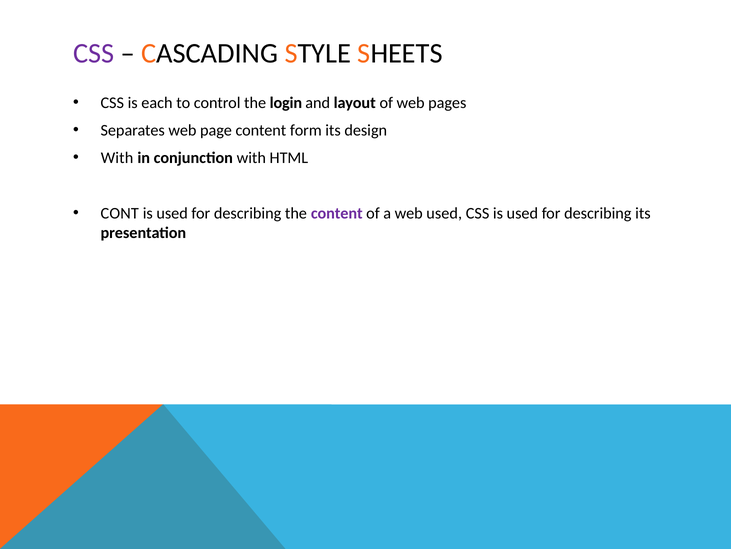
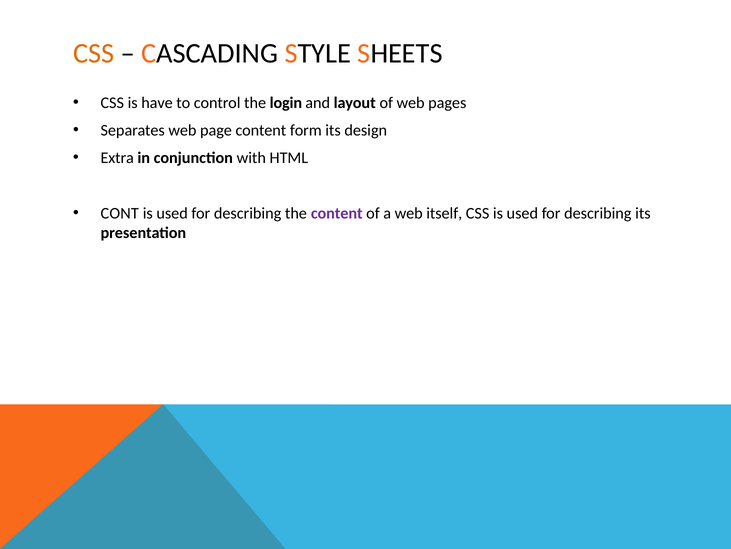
CSS colour: purple -> orange (94, 53)
each: each -> have (157, 103)
With: With -> Extra (117, 158)
web used: used -> itself (444, 213)
